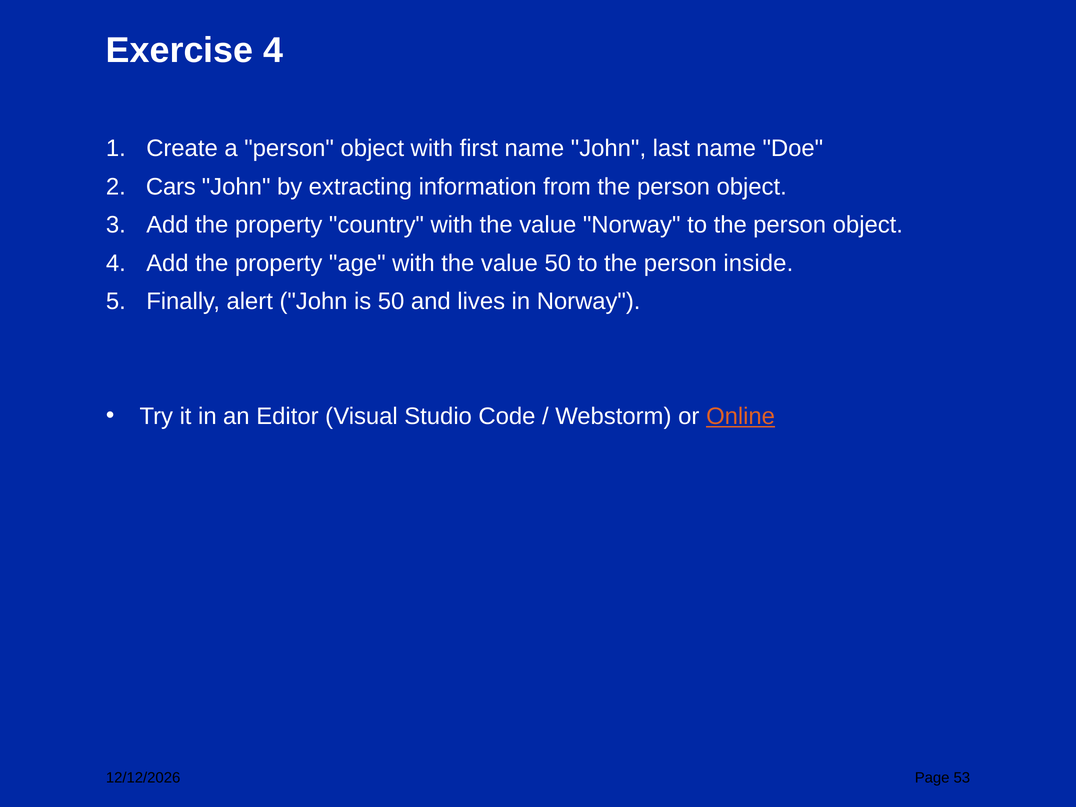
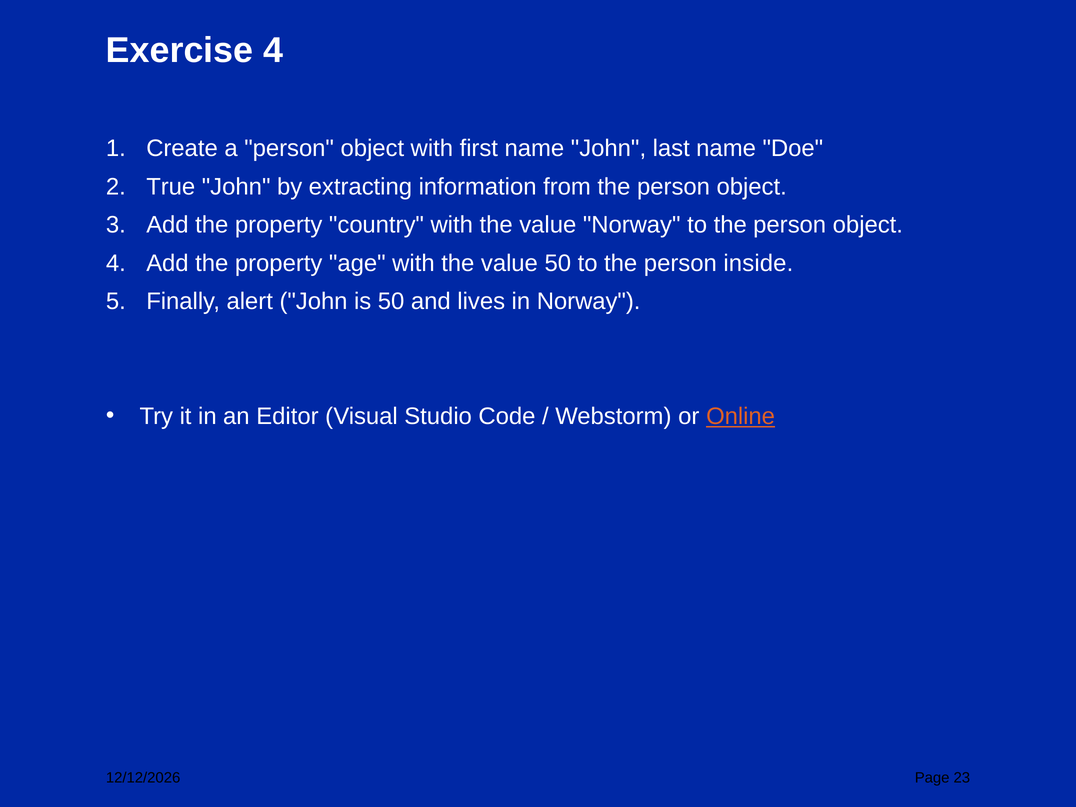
Cars: Cars -> True (171, 187)
53: 53 -> 23 (962, 778)
